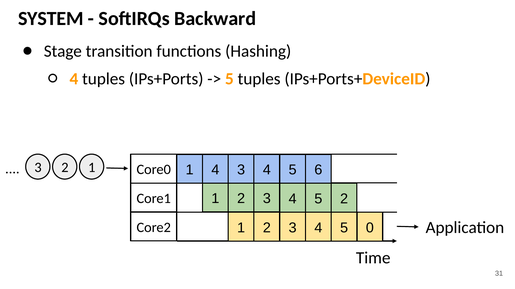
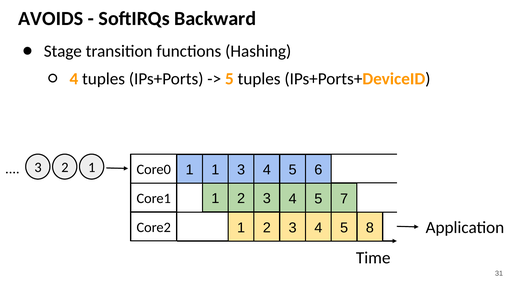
SYSTEM: SYSTEM -> AVOIDS (51, 19)
1 4: 4 -> 1 (215, 170)
5 2: 2 -> 7 (344, 199)
0: 0 -> 8 (370, 228)
